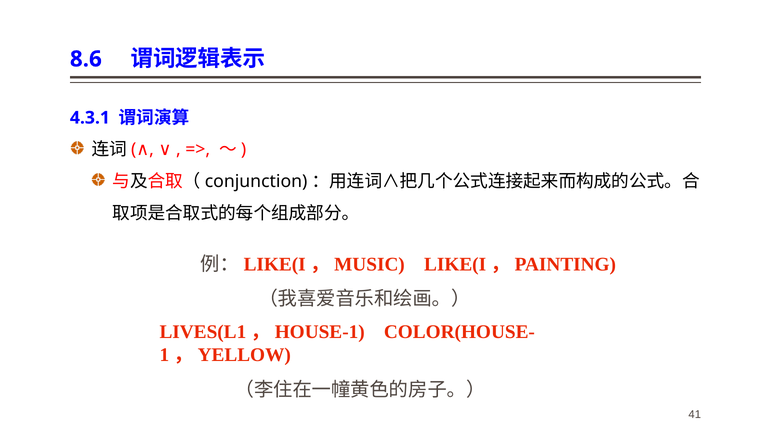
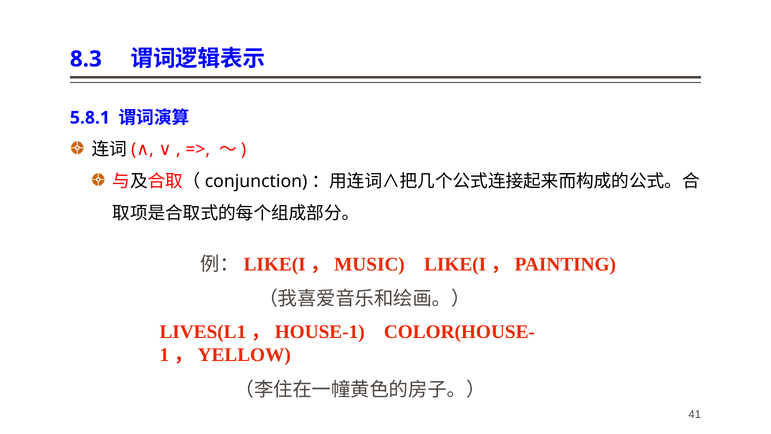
8.6: 8.6 -> 8.3 (86, 59)
4.3.1: 4.3.1 -> 5.8.1 (90, 118)
